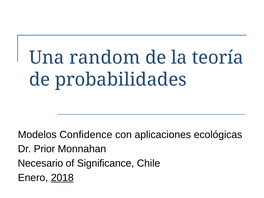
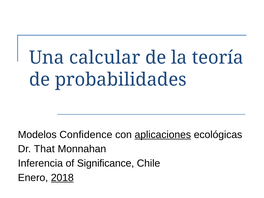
random: random -> calcular (105, 58)
aplicaciones underline: none -> present (163, 135)
Prior: Prior -> That (44, 149)
Necesario: Necesario -> Inferencia (40, 163)
